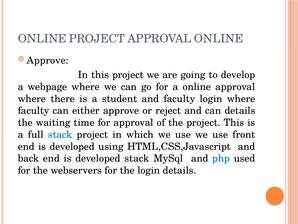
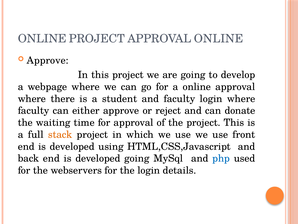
can details: details -> donate (240, 110)
stack colour: blue -> orange (60, 134)
developed stack: stack -> going (137, 158)
